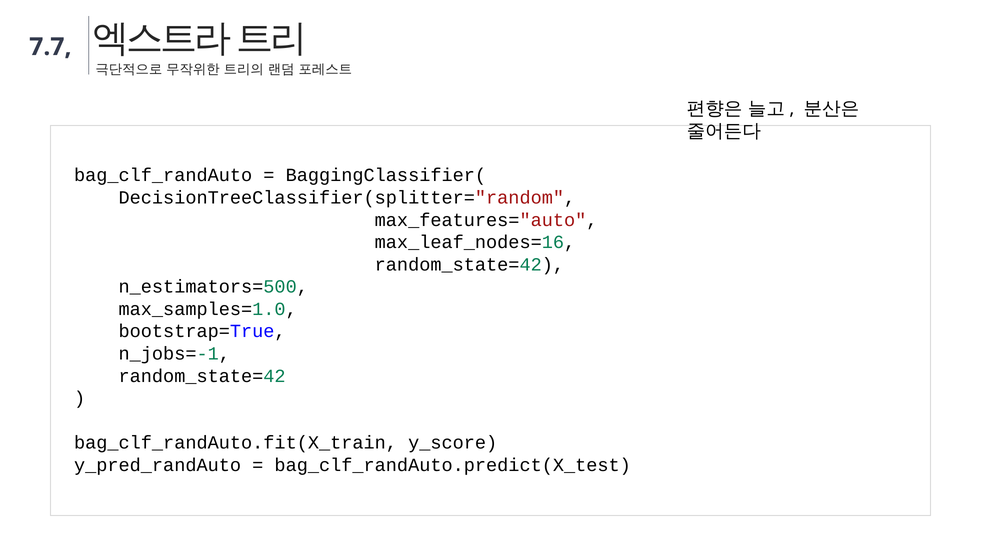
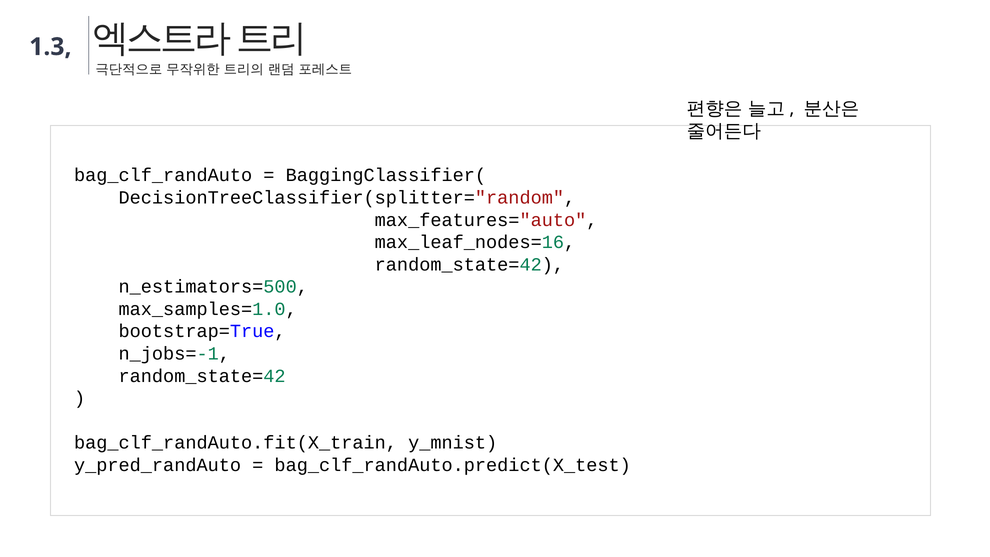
7.7: 7.7 -> 1.3 (50, 47)
y_score: y_score -> y_mnist (453, 443)
